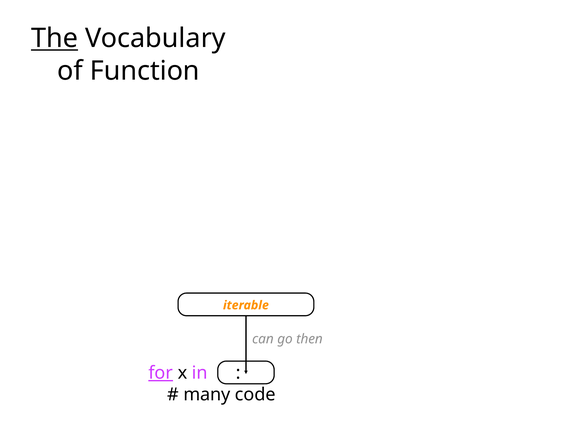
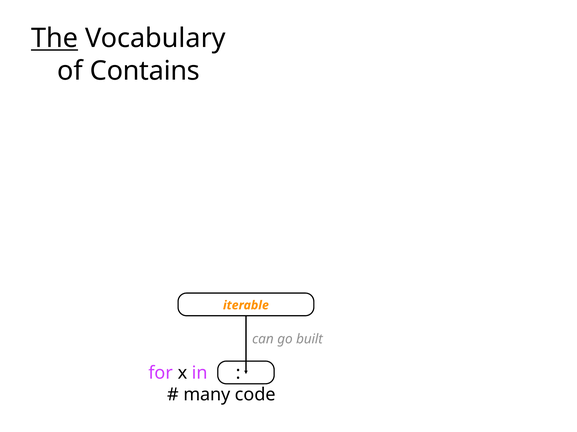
Function: Function -> Contains (145, 71)
then: then -> built (309, 340)
for underline: present -> none (161, 374)
